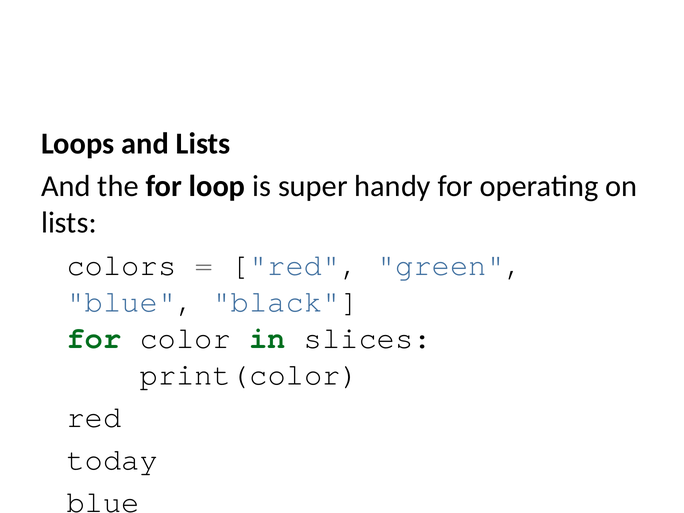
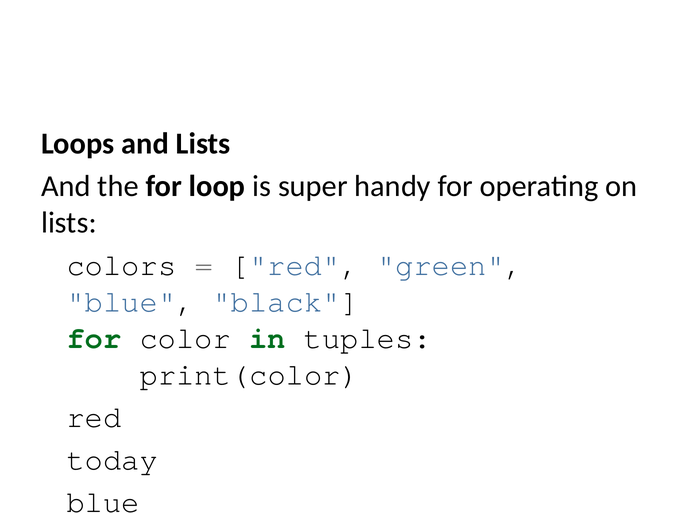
slices: slices -> tuples (368, 338)
